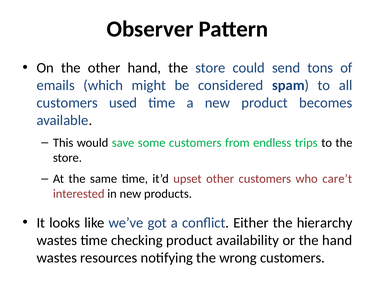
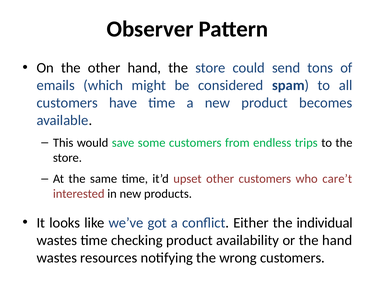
used: used -> have (123, 103)
hierarchy: hierarchy -> individual (325, 223)
